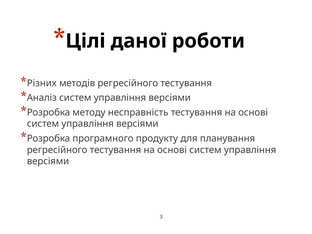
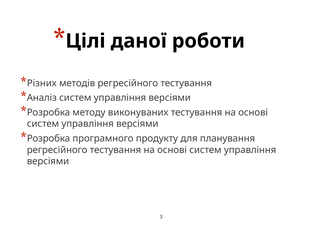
несправність: несправність -> виконуваних (138, 112)
